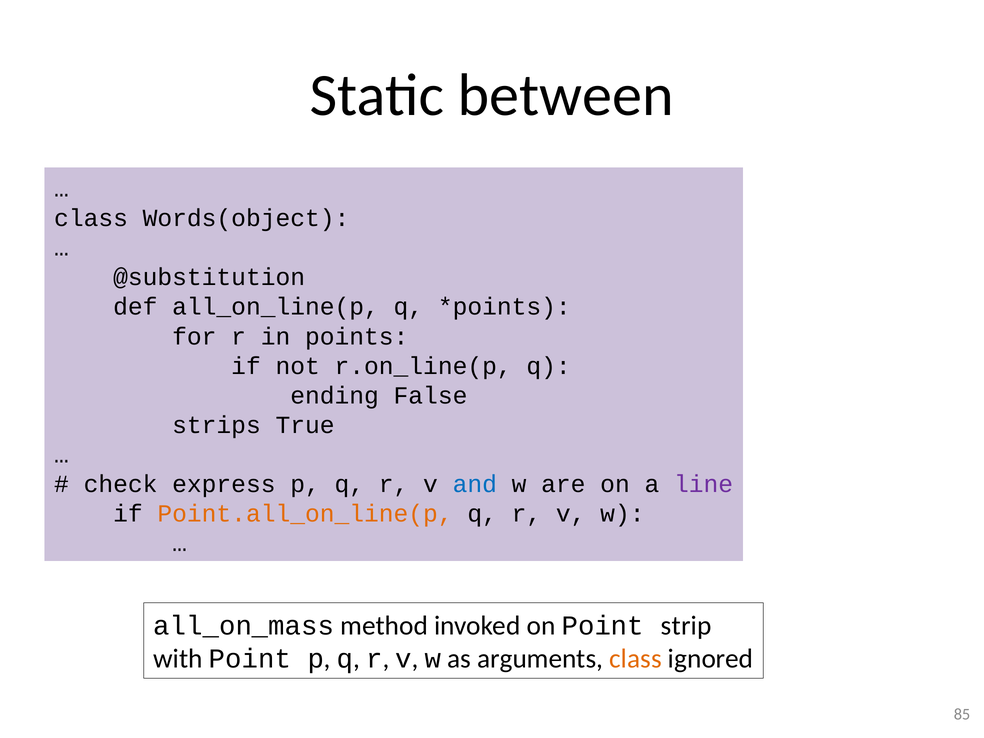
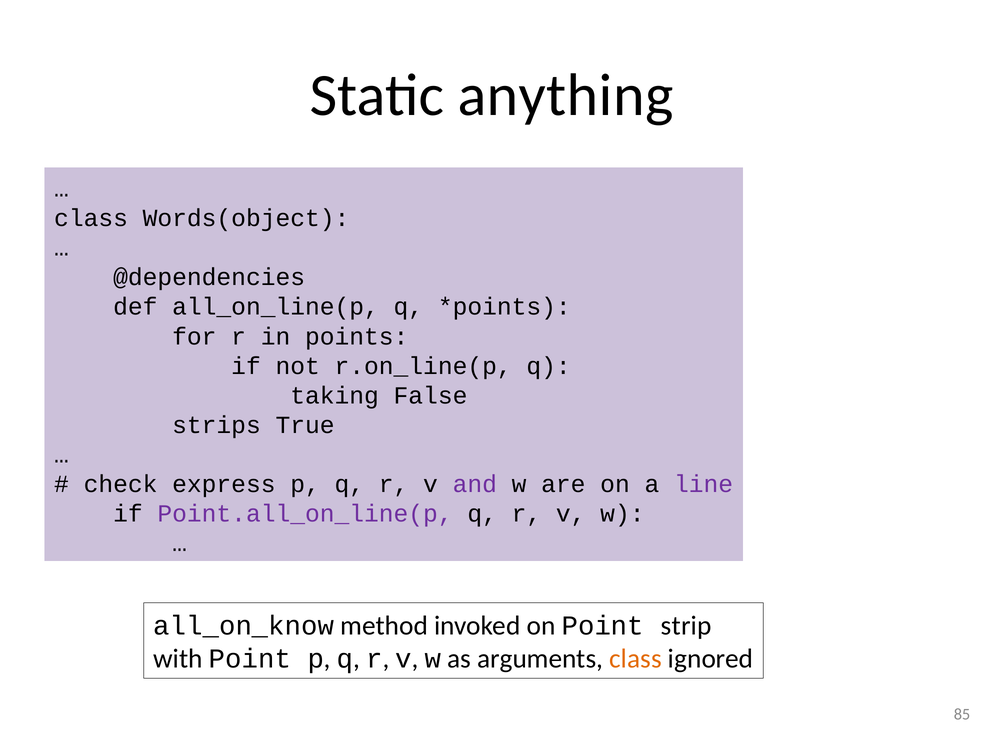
between: between -> anything (566, 95)
@substitution: @substitution -> @dependencies (209, 277)
ending: ending -> taking (335, 395)
and colour: blue -> purple (475, 484)
Point.all_on_line(p colour: orange -> purple (305, 514)
all_on_mass: all_on_mass -> all_on_know (244, 626)
